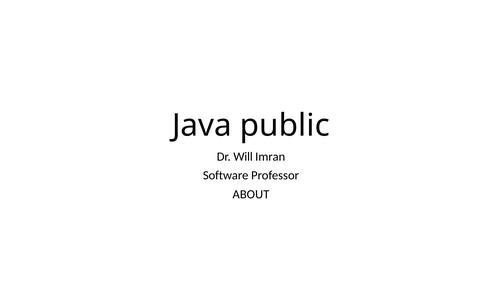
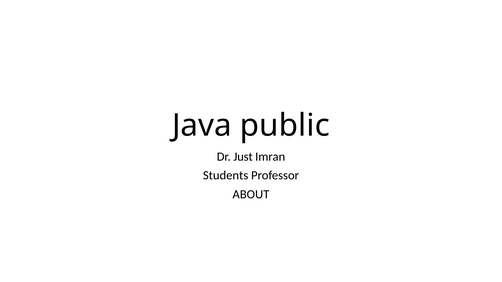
Will: Will -> Just (243, 157)
Software: Software -> Students (226, 176)
